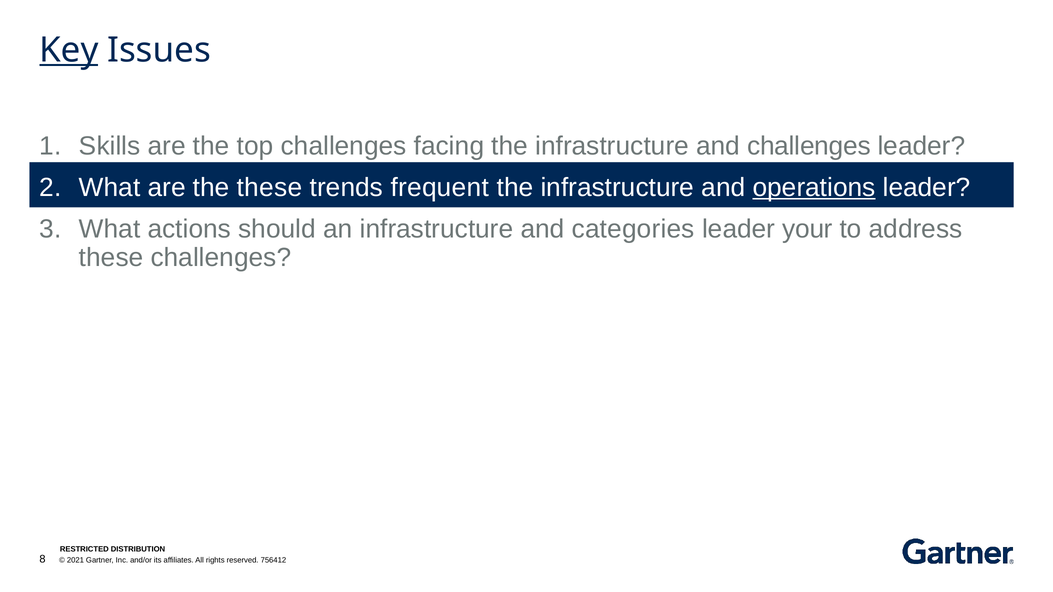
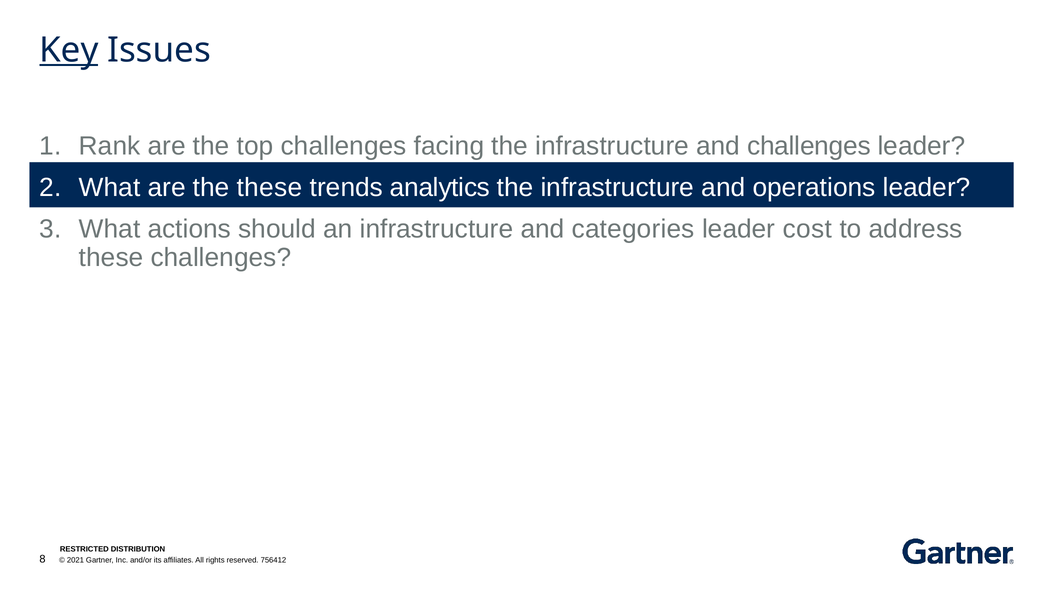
Skills: Skills -> Rank (110, 146)
frequent: frequent -> analytics (440, 188)
operations underline: present -> none (814, 188)
your: your -> cost (807, 229)
